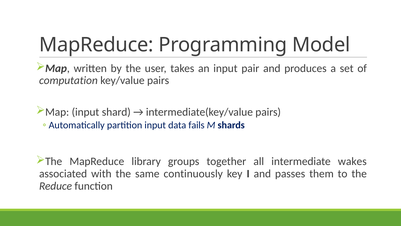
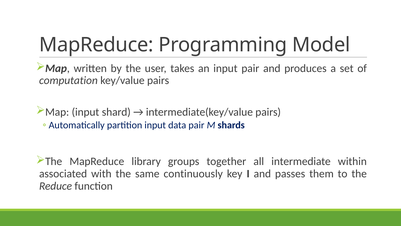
data fails: fails -> pair (196, 125)
wakes: wakes -> within (352, 161)
